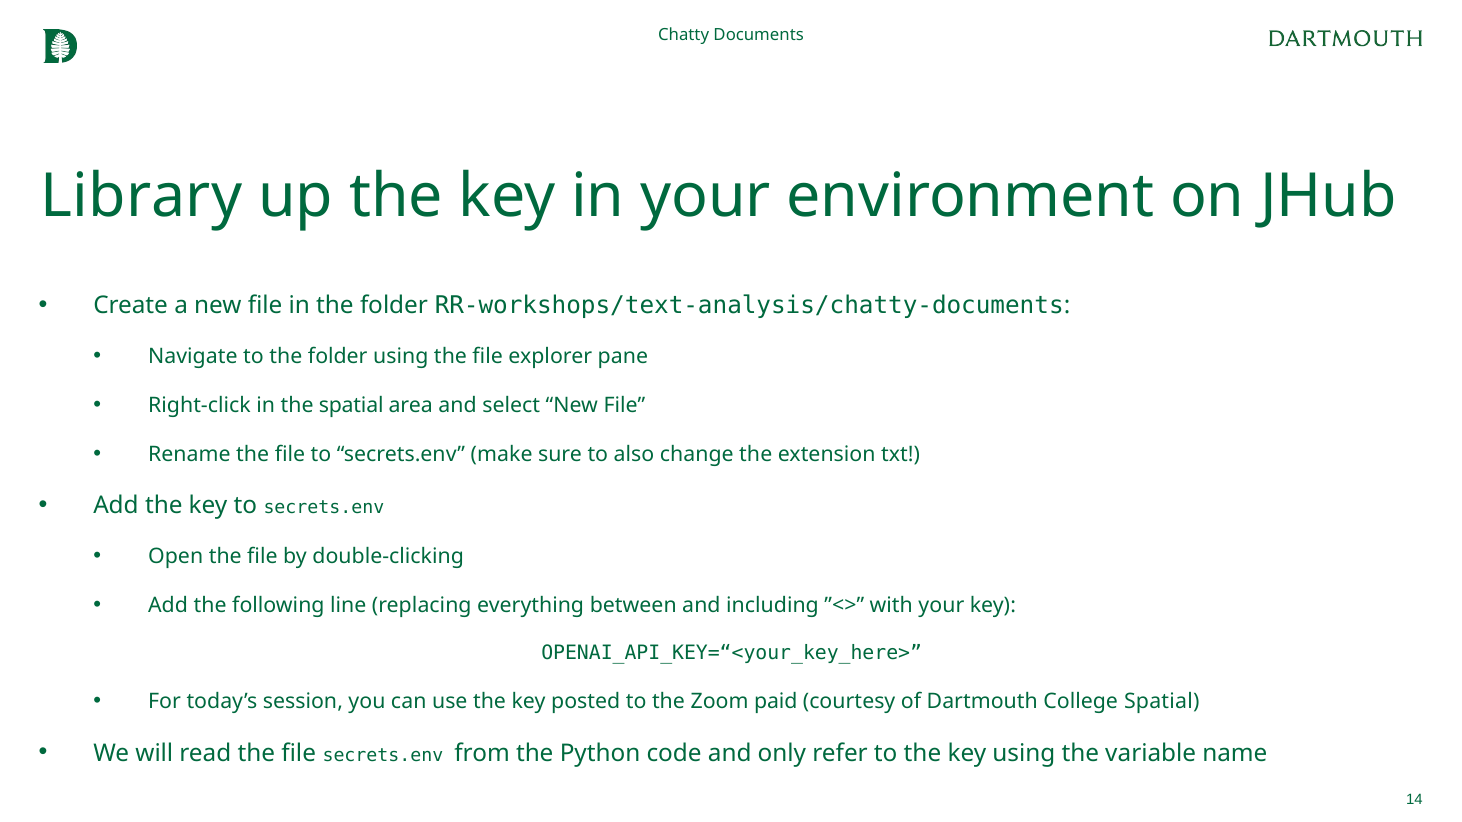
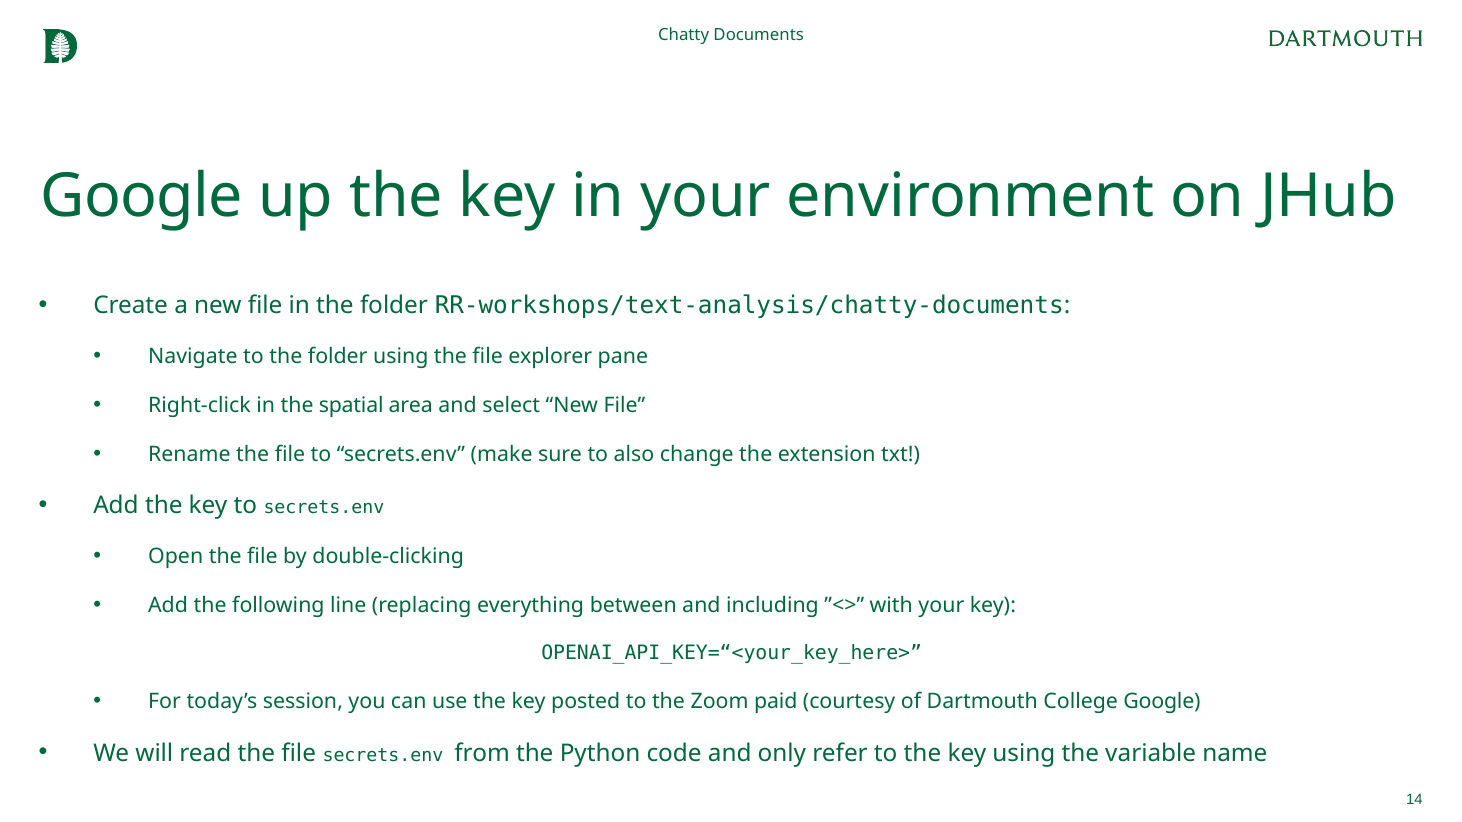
Library: Library -> Google (142, 196)
College Spatial: Spatial -> Google (1162, 702)
